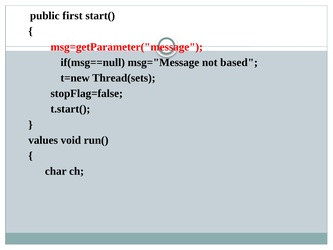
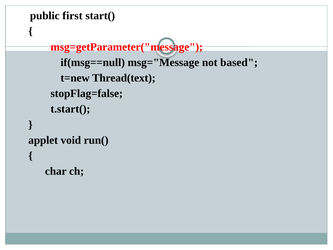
Thread(sets: Thread(sets -> Thread(text (124, 78)
values: values -> applet (43, 140)
